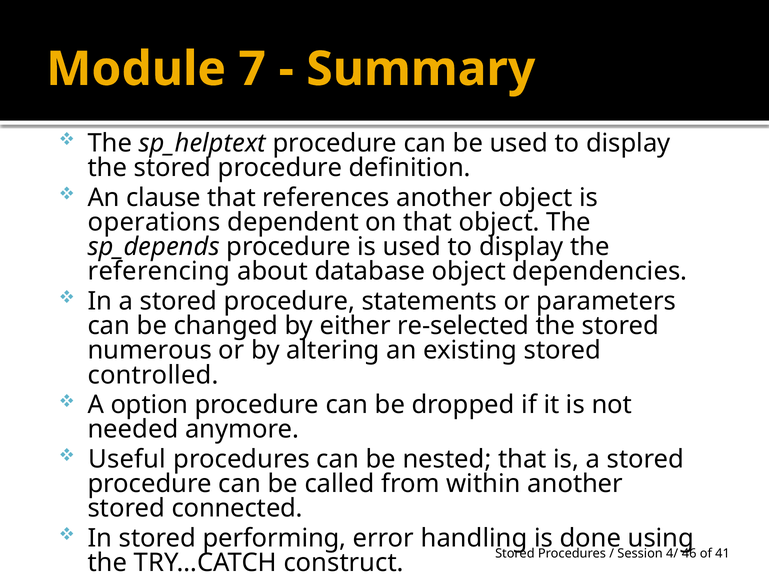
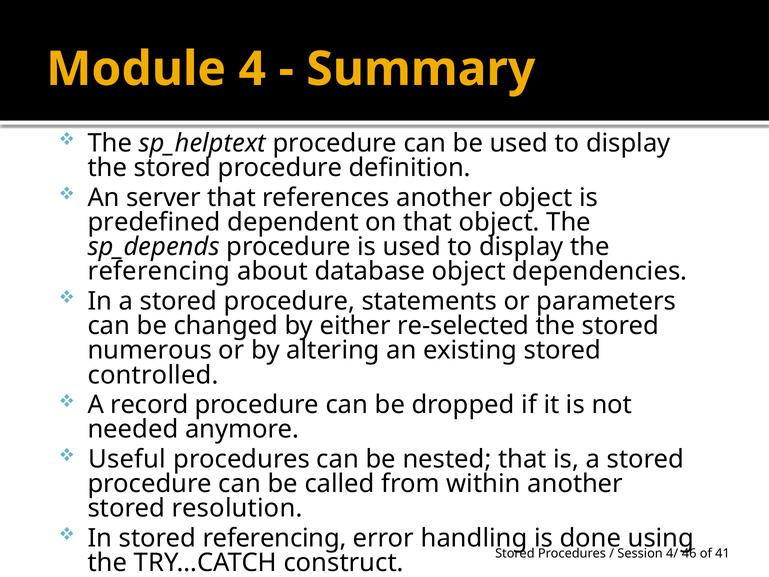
7: 7 -> 4 (252, 69)
clause: clause -> server (164, 198)
operations: operations -> predefined (154, 222)
option: option -> record (149, 405)
connected: connected -> resolution (237, 508)
stored performing: performing -> referencing (275, 538)
